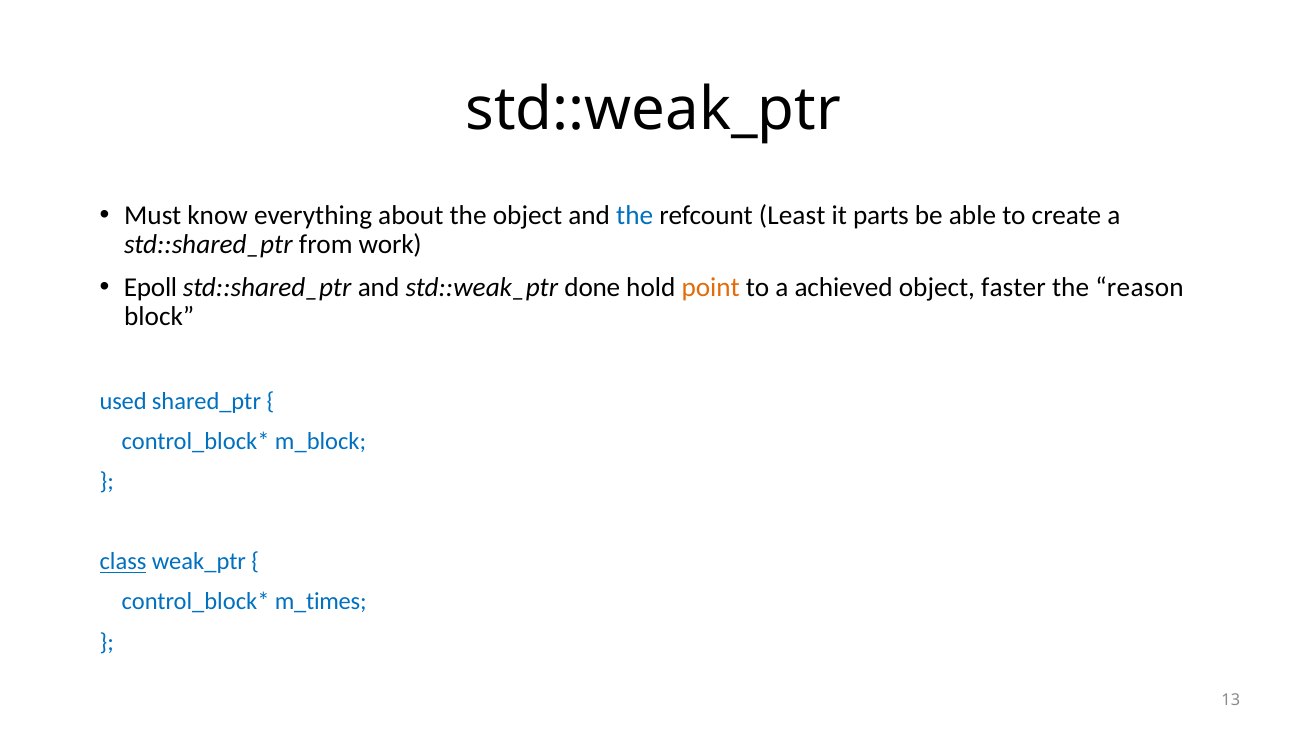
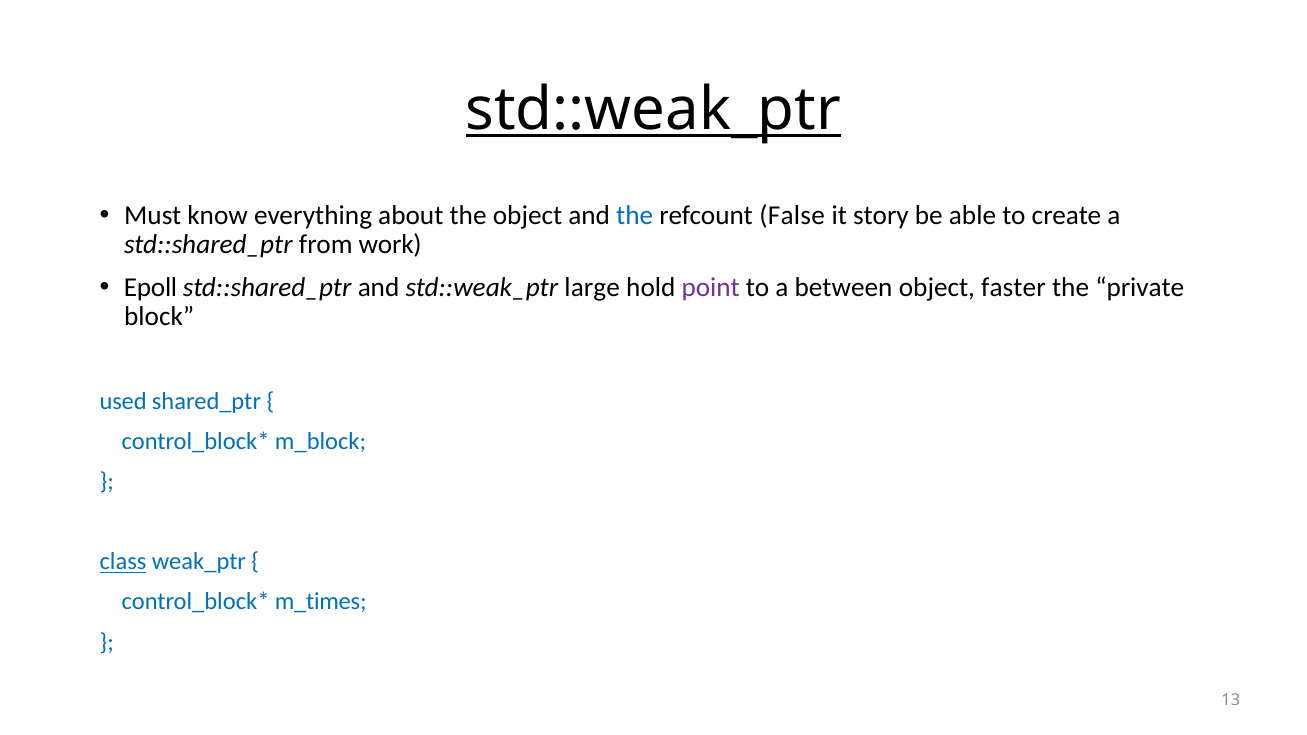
std::weak_ptr underline: none -> present (653, 110)
Least: Least -> False (792, 215)
parts: parts -> story (881, 215)
done: done -> large (592, 288)
point colour: orange -> purple (711, 288)
achieved: achieved -> between (843, 288)
reason: reason -> private (1140, 288)
